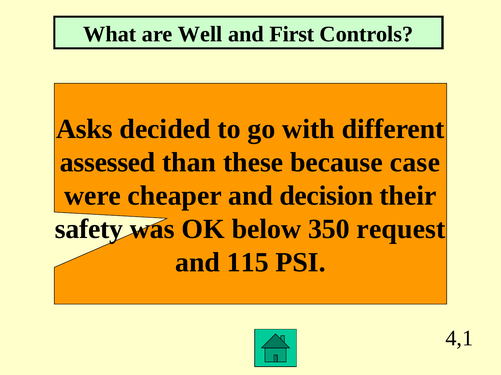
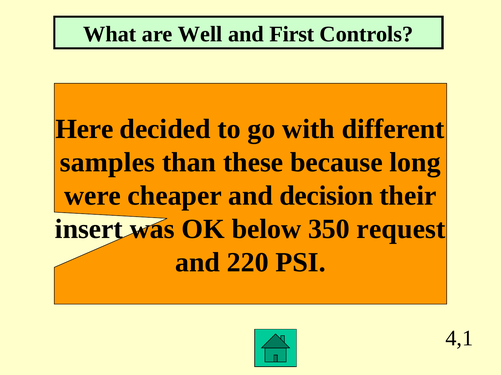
Asks: Asks -> Here (84, 129)
assessed: assessed -> samples (108, 163)
case: case -> long (415, 163)
safety: safety -> insert (89, 229)
115: 115 -> 220 (248, 263)
